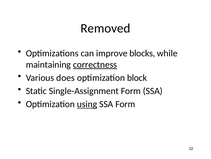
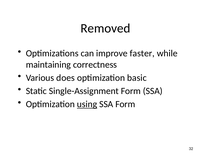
blocks: blocks -> faster (142, 53)
correctness underline: present -> none (95, 64)
block: block -> basic (137, 77)
